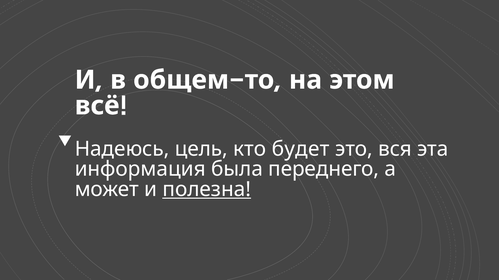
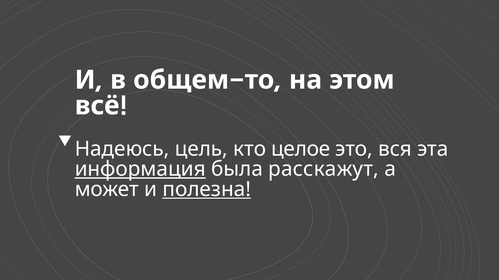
будет: будет -> целое (301, 149)
информация underline: none -> present (140, 169)
переднего: переднего -> расскажут (324, 169)
